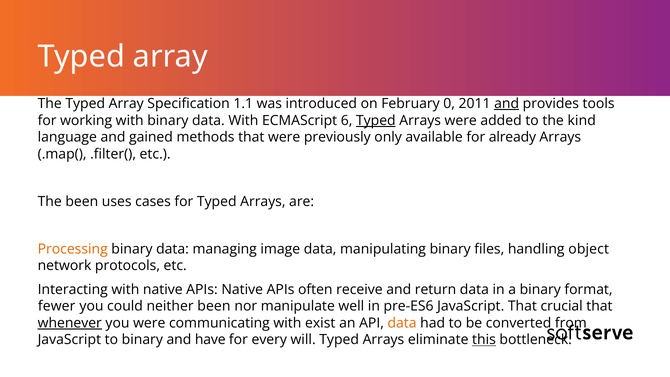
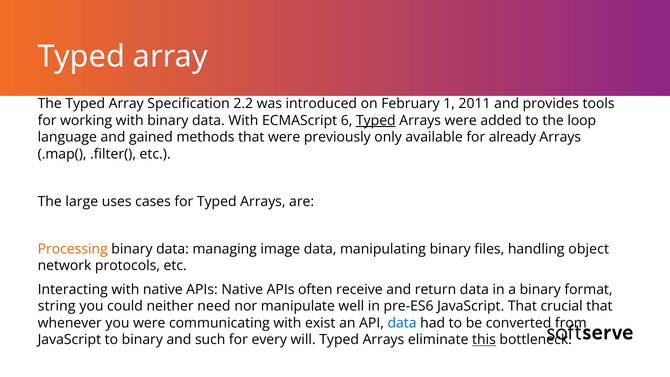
1.1: 1.1 -> 2.2 (243, 104)
0: 0 -> 1 (449, 104)
and underline: present -> none (507, 104)
kind: kind -> loop (582, 120)
The been: been -> large (82, 201)
fewer: fewer -> string (57, 306)
neither been: been -> need (214, 306)
whenever underline: present -> none (70, 323)
data colour: orange -> blue (402, 323)
have: have -> such (210, 340)
